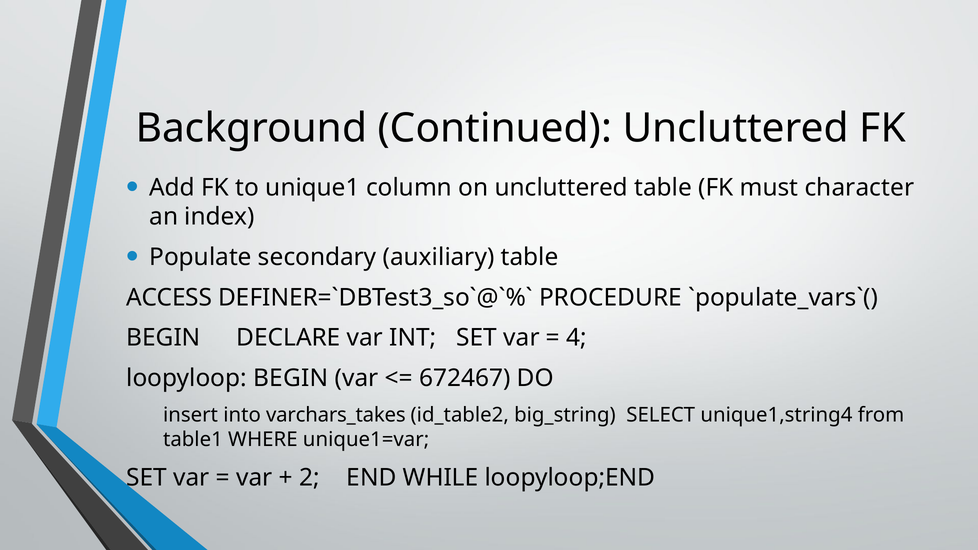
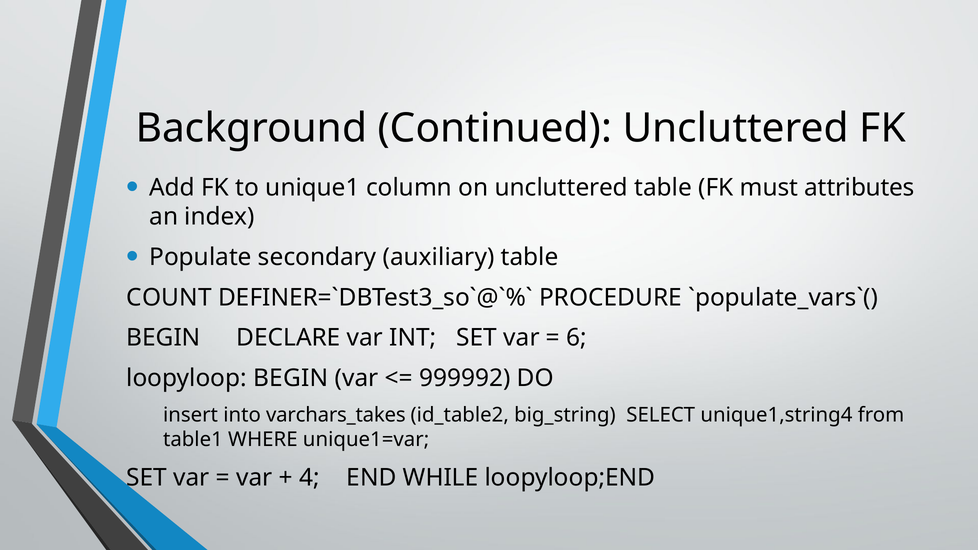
character: character -> attributes (860, 188)
ACCESS: ACCESS -> COUNT (169, 298)
4: 4 -> 6 (577, 338)
672467: 672467 -> 999992 (465, 378)
2: 2 -> 4 (309, 478)
